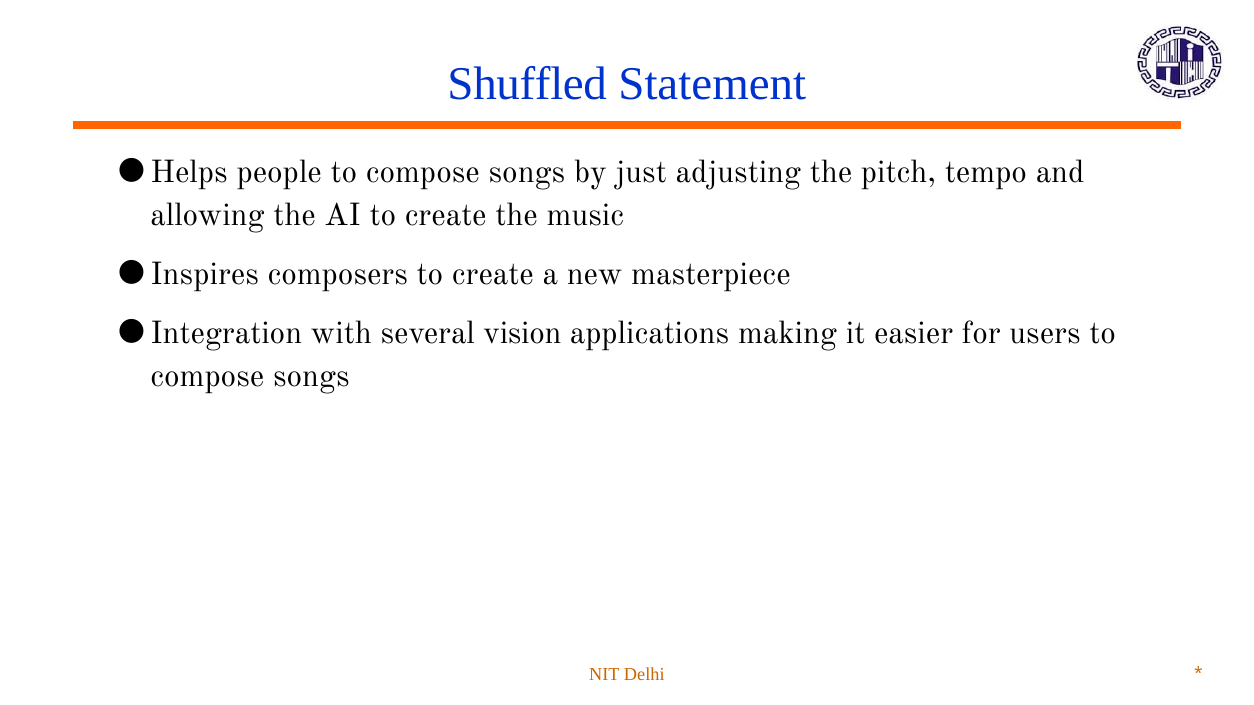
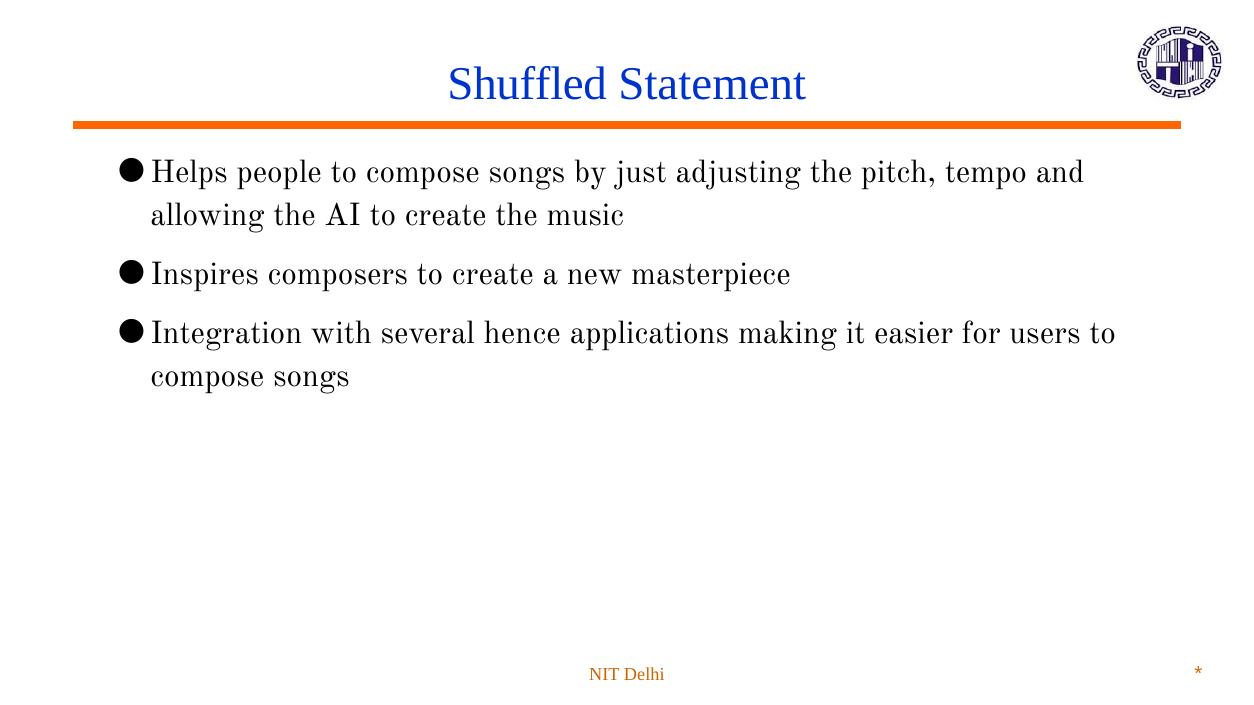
vision: vision -> hence (522, 333)
